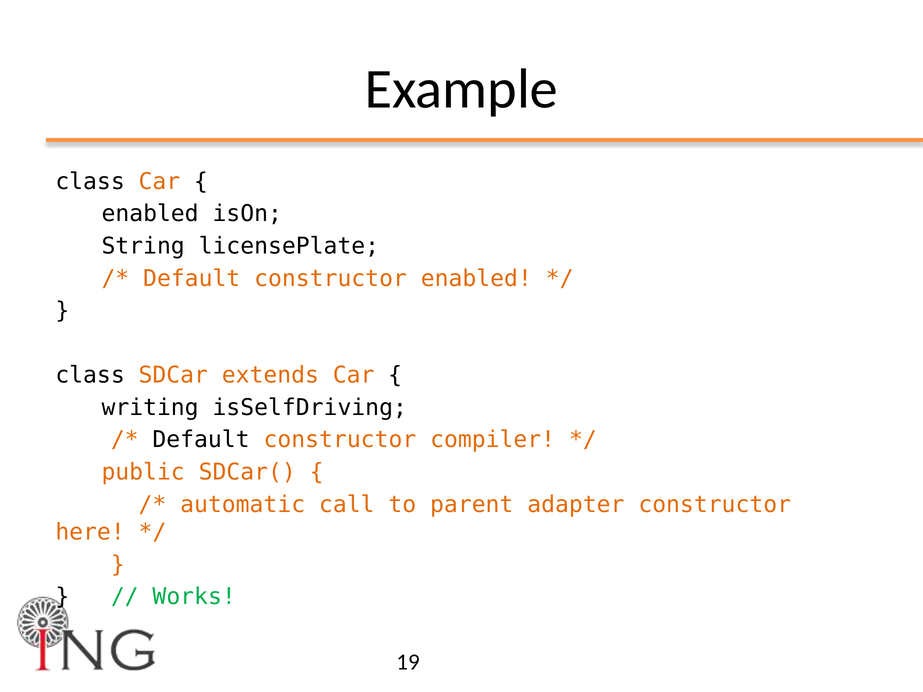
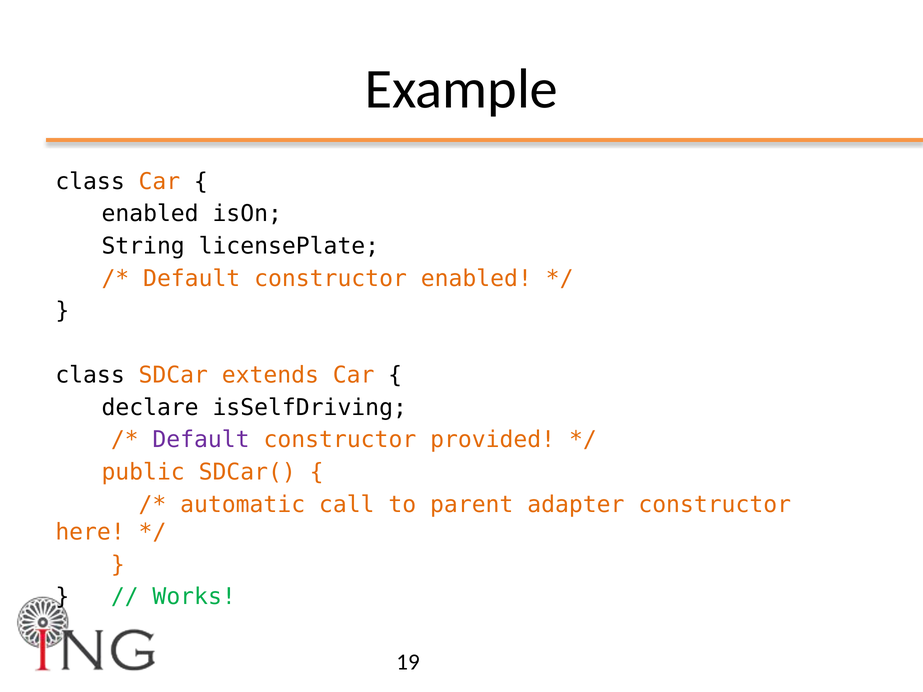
writing: writing -> declare (150, 408)
Default colour: black -> purple (201, 440)
compiler: compiler -> provided (493, 440)
